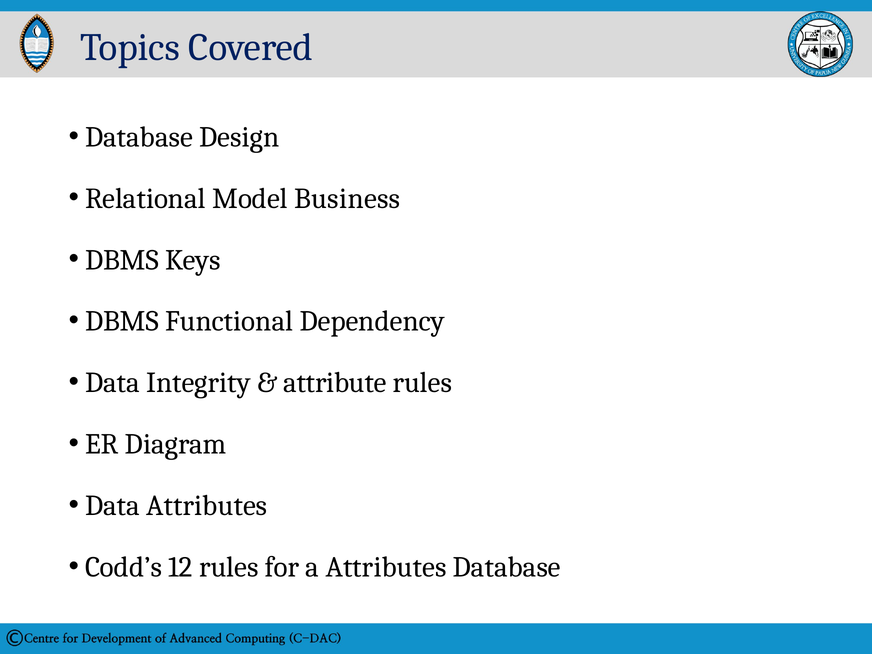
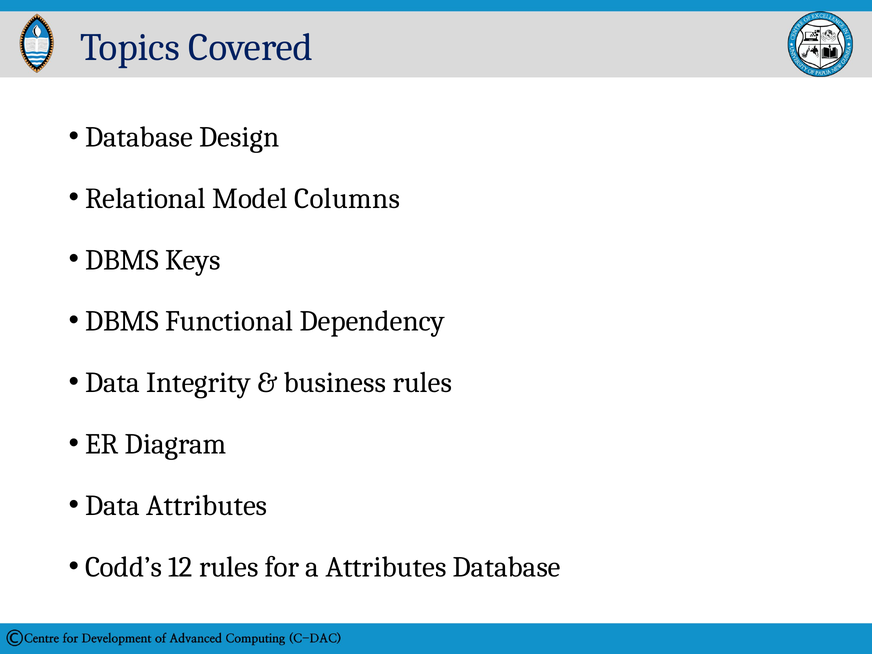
Business: Business -> Columns (347, 199)
attribute: attribute -> business (335, 383)
